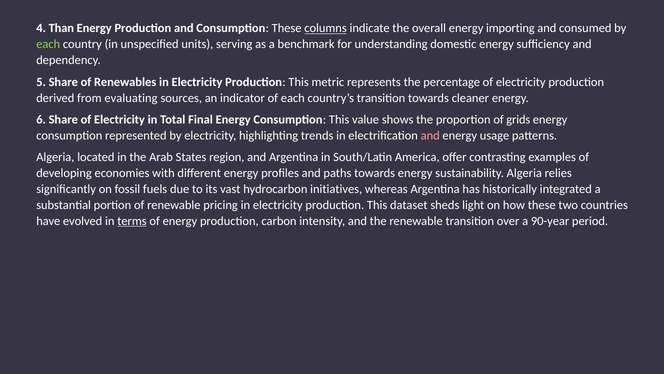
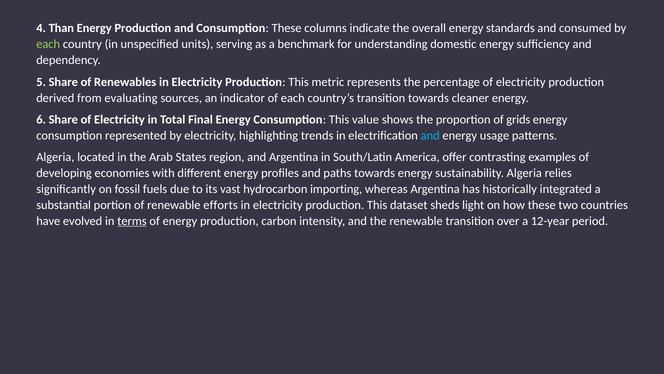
columns underline: present -> none (326, 28)
importing: importing -> standards (510, 28)
and colour: pink -> light blue (430, 135)
initiatives: initiatives -> importing (336, 189)
pricing: pricing -> efforts (221, 205)
90-year: 90-year -> 12-year (550, 221)
